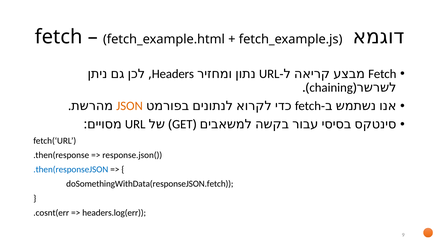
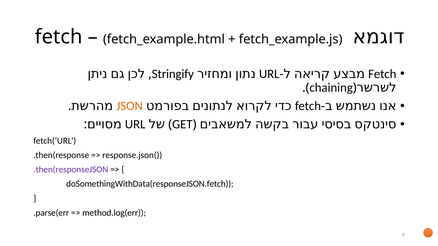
Headers: Headers -> Stringify (173, 74)
.then(responseJSON colour: blue -> purple (71, 170)
.cosnt(err: .cosnt(err -> .parse(err (51, 213)
headers.log(err: headers.log(err -> method.log(err (114, 213)
